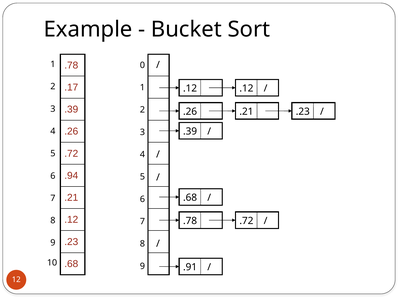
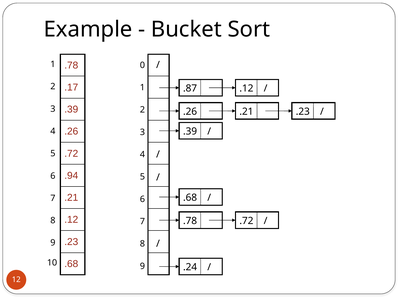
.12: .12 -> .87 (190, 89)
.91: .91 -> .24 (190, 268)
